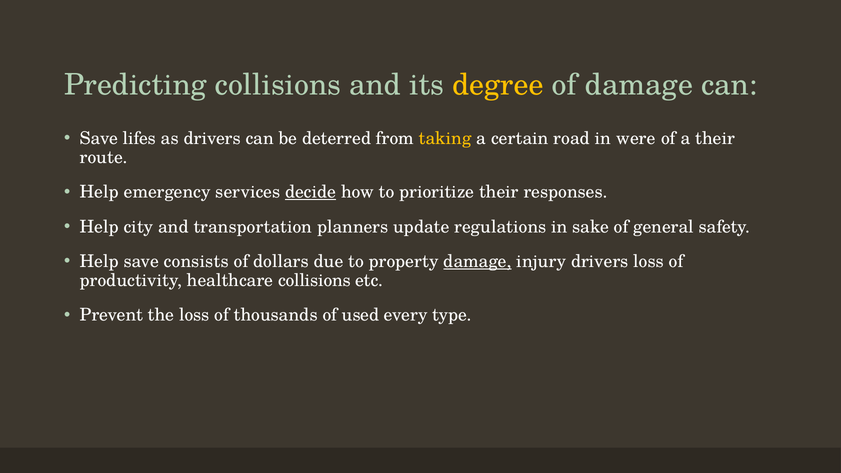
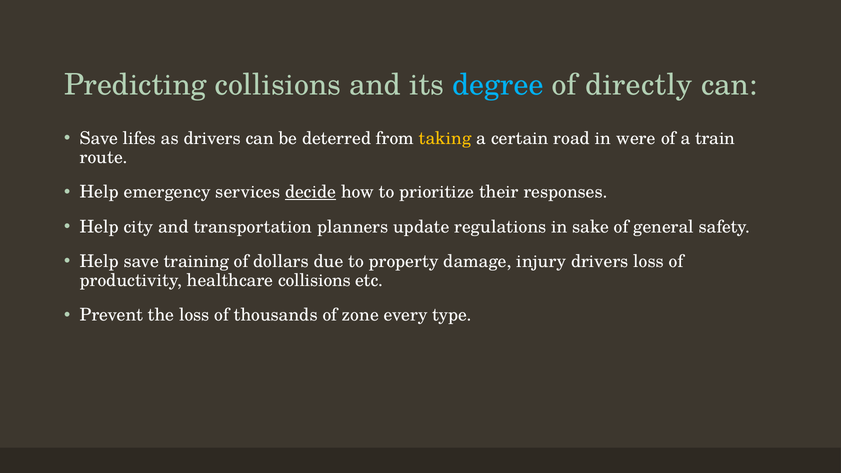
degree colour: yellow -> light blue (498, 85)
of damage: damage -> directly (639, 85)
a their: their -> train (715, 138)
consists: consists -> training (196, 261)
damage underline: present -> none (478, 261)
used: used -> zone (360, 315)
